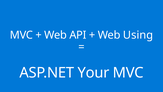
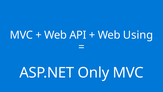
Your: Your -> Only (93, 72)
